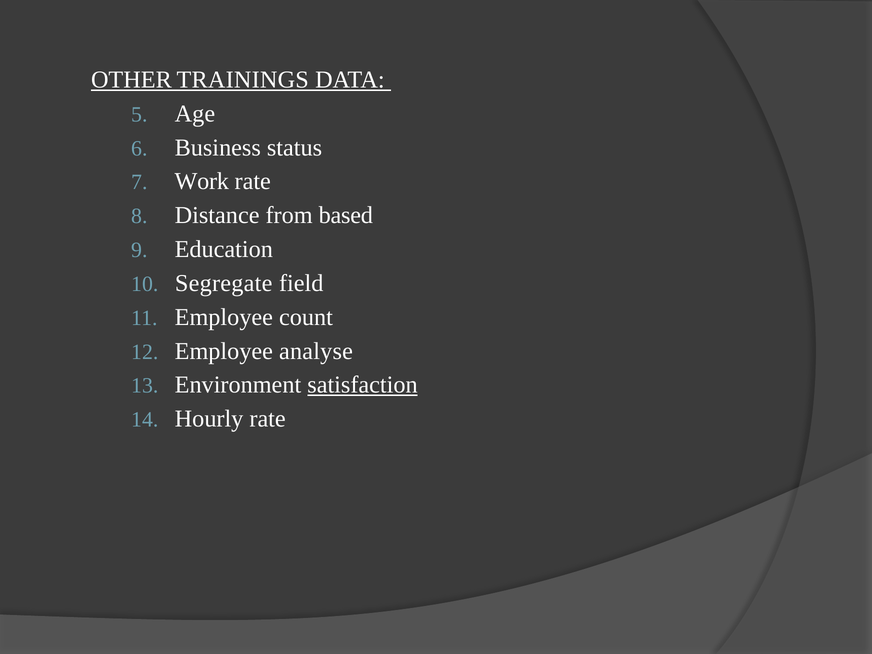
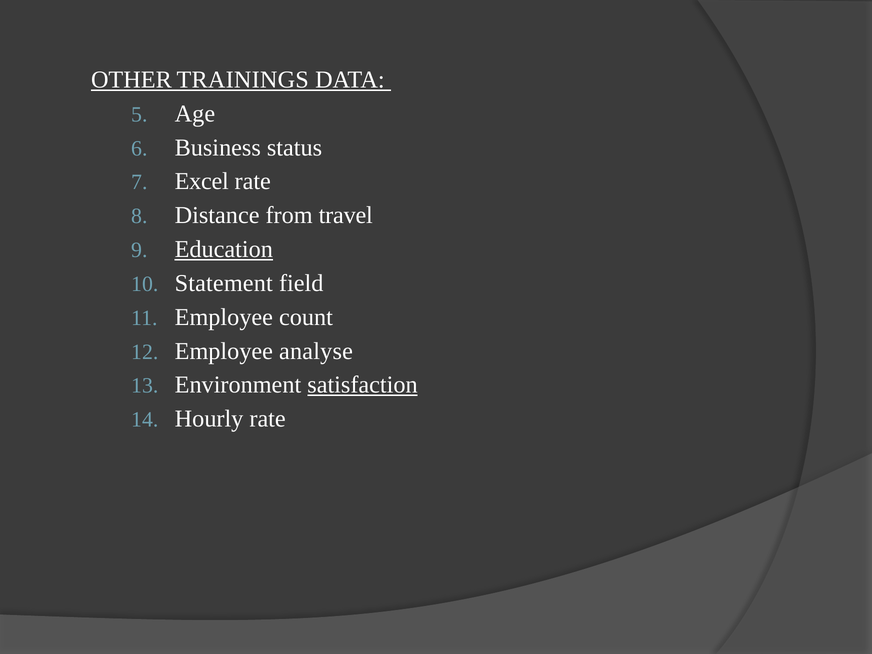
Work: Work -> Excel (202, 181)
based: based -> travel (346, 215)
Education underline: none -> present (224, 249)
Segregate: Segregate -> Statement (224, 283)
